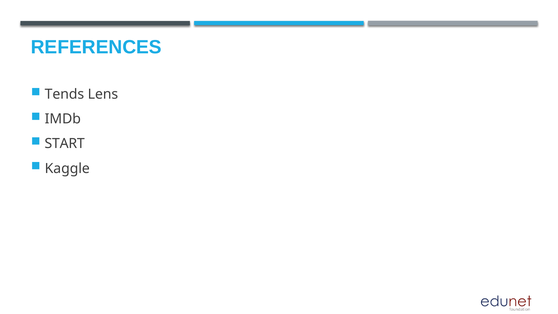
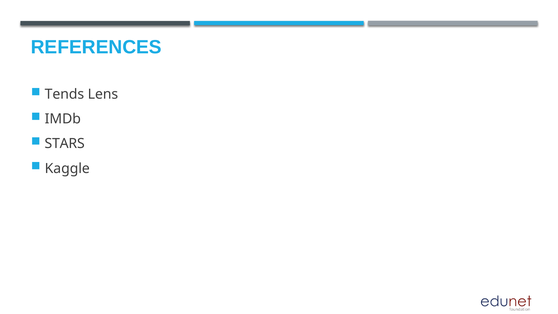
START: START -> STARS (65, 144)
